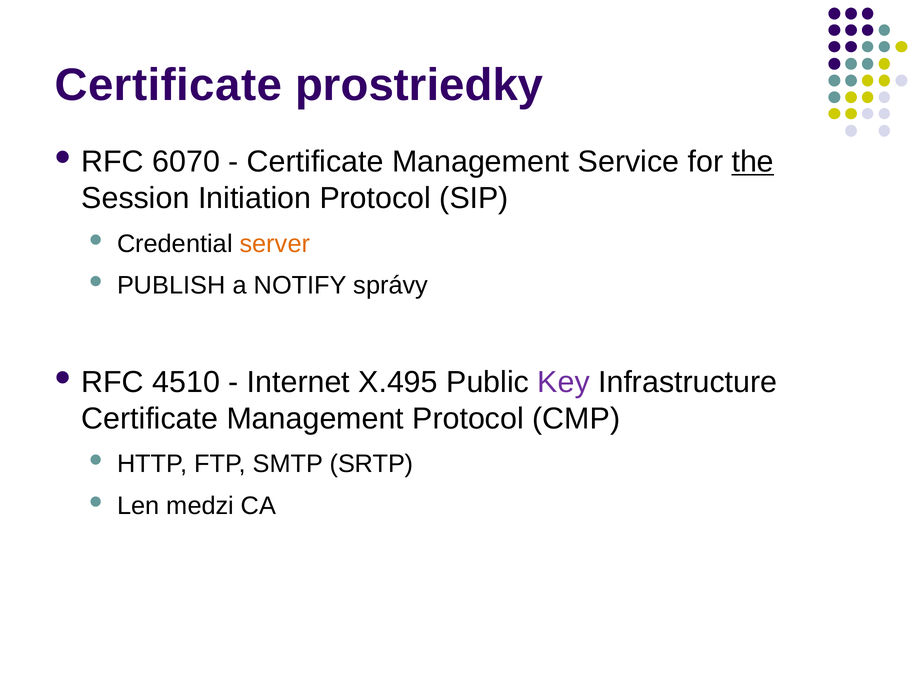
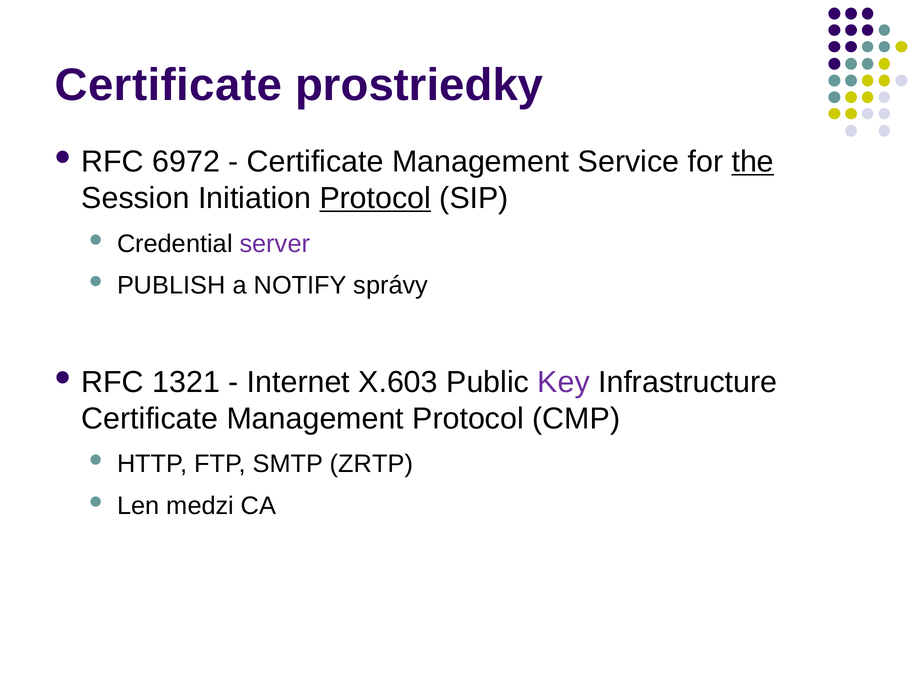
6070: 6070 -> 6972 (186, 162)
Protocol underline: none -> present (375, 198)
server colour: orange -> purple (275, 244)
4510: 4510 -> 1321 (186, 382)
X.495: X.495 -> X.603 (398, 382)
SRTP: SRTP -> ZRTP (371, 464)
